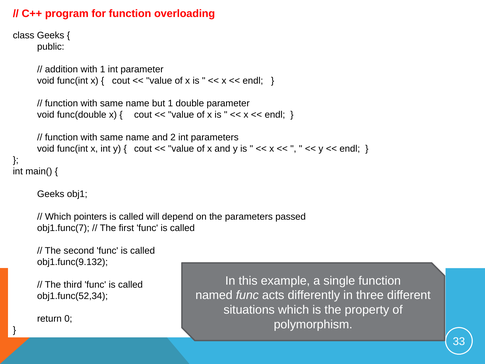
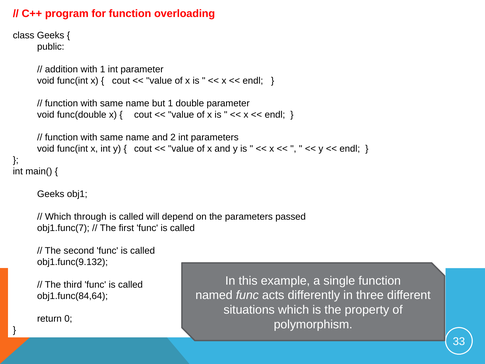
pointers: pointers -> through (90, 217)
obj1.func(52,34: obj1.func(52,34 -> obj1.func(84,64 (72, 296)
